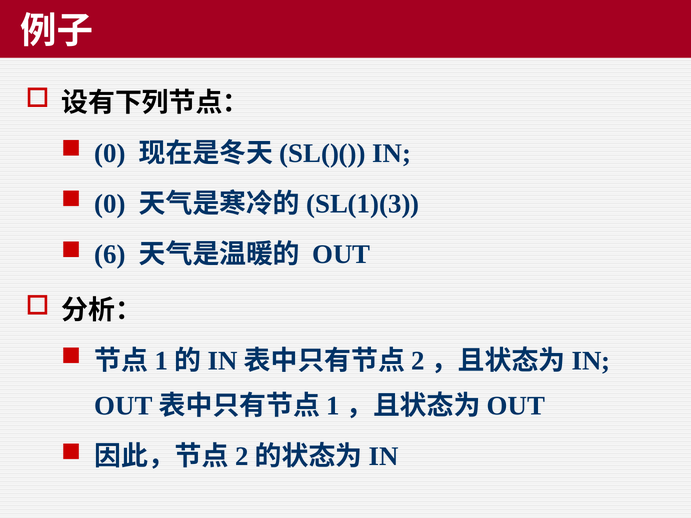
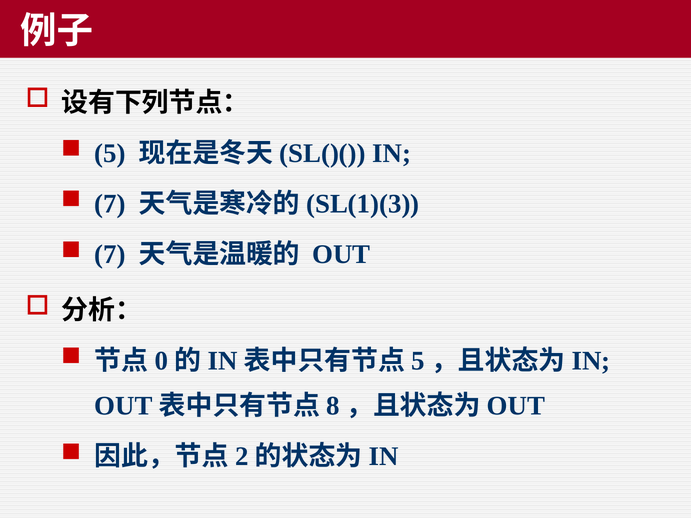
0: 0 -> 5 (110, 154)
0: 0 -> 7 (110, 204)
6: 6 -> 7 (110, 255)
1: 1 -> 0 (161, 361)
2: 2 -> 5 (418, 361)
1: 1 -> 8 (333, 406)
